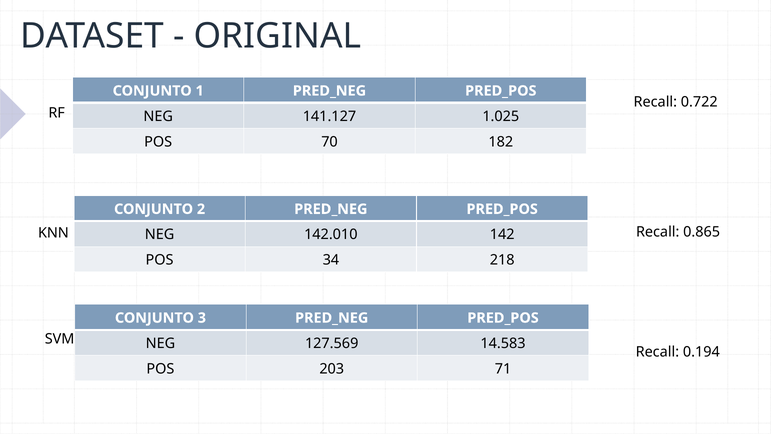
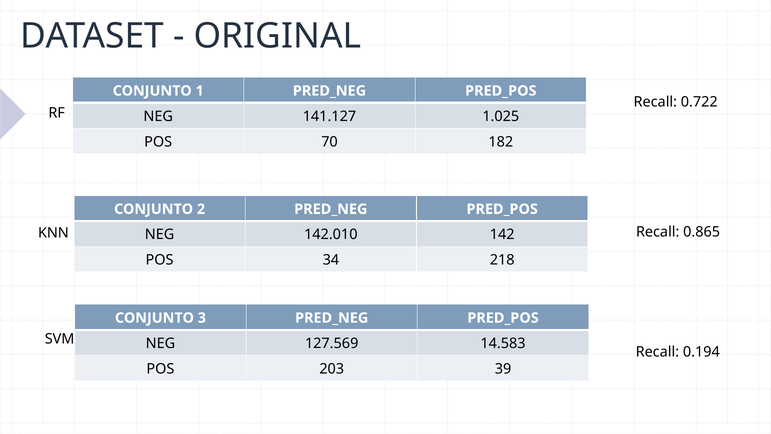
71: 71 -> 39 (503, 369)
